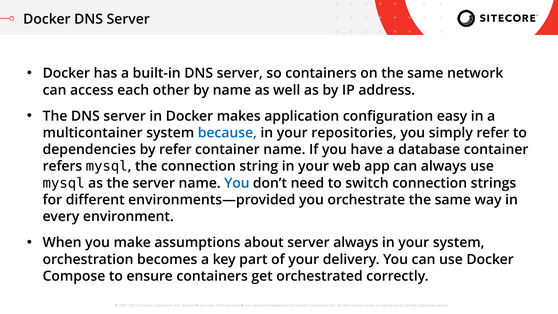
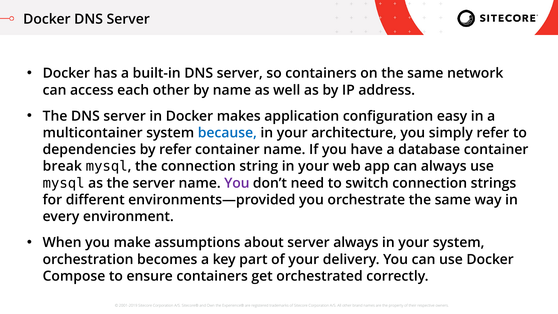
repositories: repositories -> architecture (354, 133)
refers: refers -> break (62, 166)
You colour: blue -> purple (237, 183)
